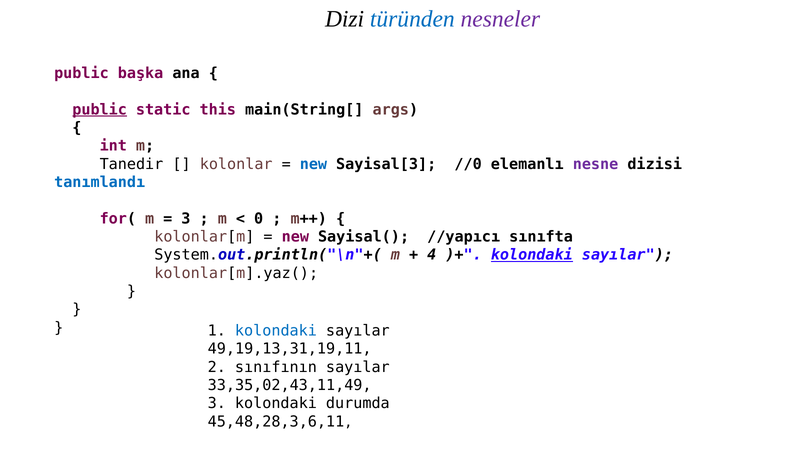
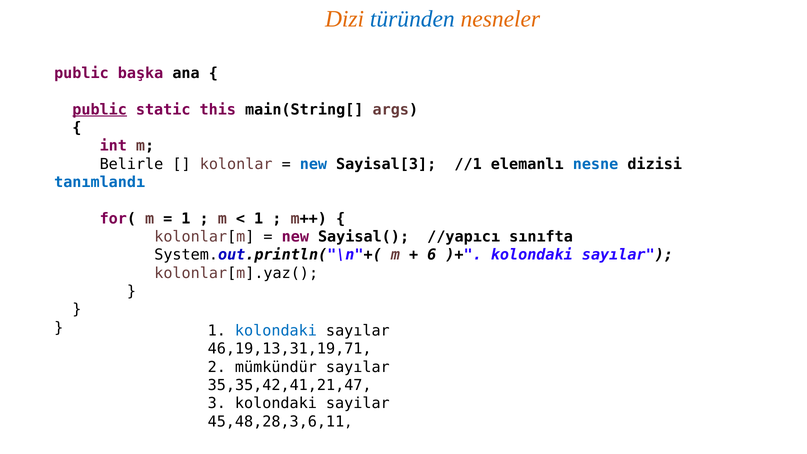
Dizi colour: black -> orange (345, 19)
nesneler colour: purple -> orange (500, 19)
Tanedir: Tanedir -> Belirle (131, 164)
//0: //0 -> //1 (468, 164)
nesne colour: purple -> blue (596, 164)
3: 3 -> 1 (186, 219)
0: 0 -> 1 (259, 219)
4: 4 -> 6 (432, 255)
kolondaki underline: present -> none (532, 255)
49,19,13,31,19,11: 49,19,13,31,19,11 -> 46,19,13,31,19,71 (290, 349)
sınıfının: sınıfının -> mümkündür (276, 367)
33,35,02,43,11,49: 33,35,02,43,11,49 -> 35,35,42,41,21,47 (290, 385)
durumda: durumda -> sayilar (358, 403)
